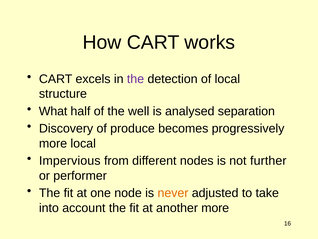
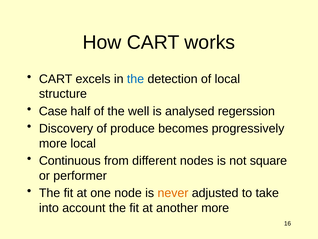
the colour: purple -> blue (136, 79)
What: What -> Case (53, 111)
separation: separation -> regerssion (246, 111)
Impervious: Impervious -> Continuous (70, 160)
further: further -> square (268, 160)
